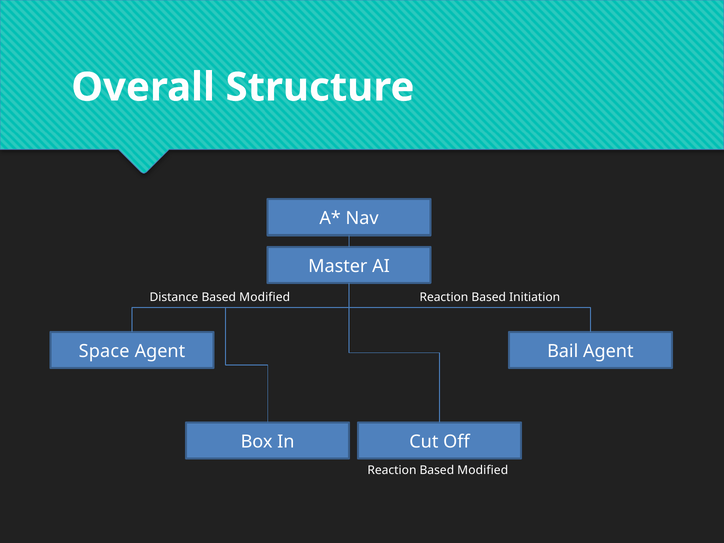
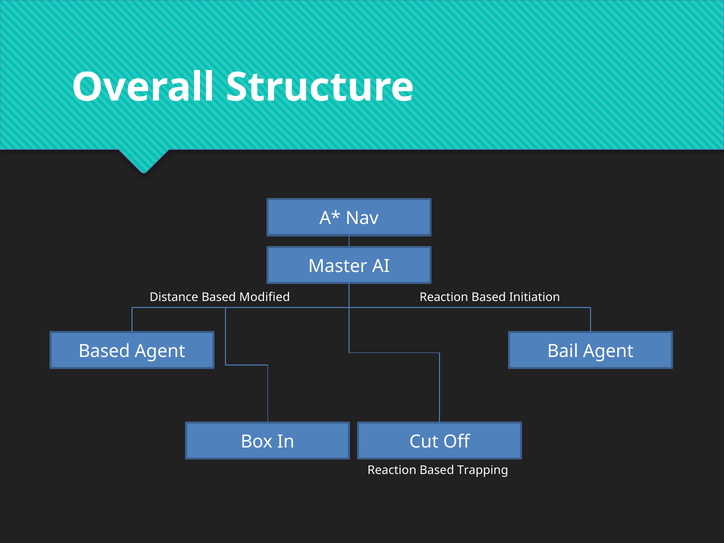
Space: Space -> Based (104, 351)
Reaction Based Modified: Modified -> Trapping (483, 470)
